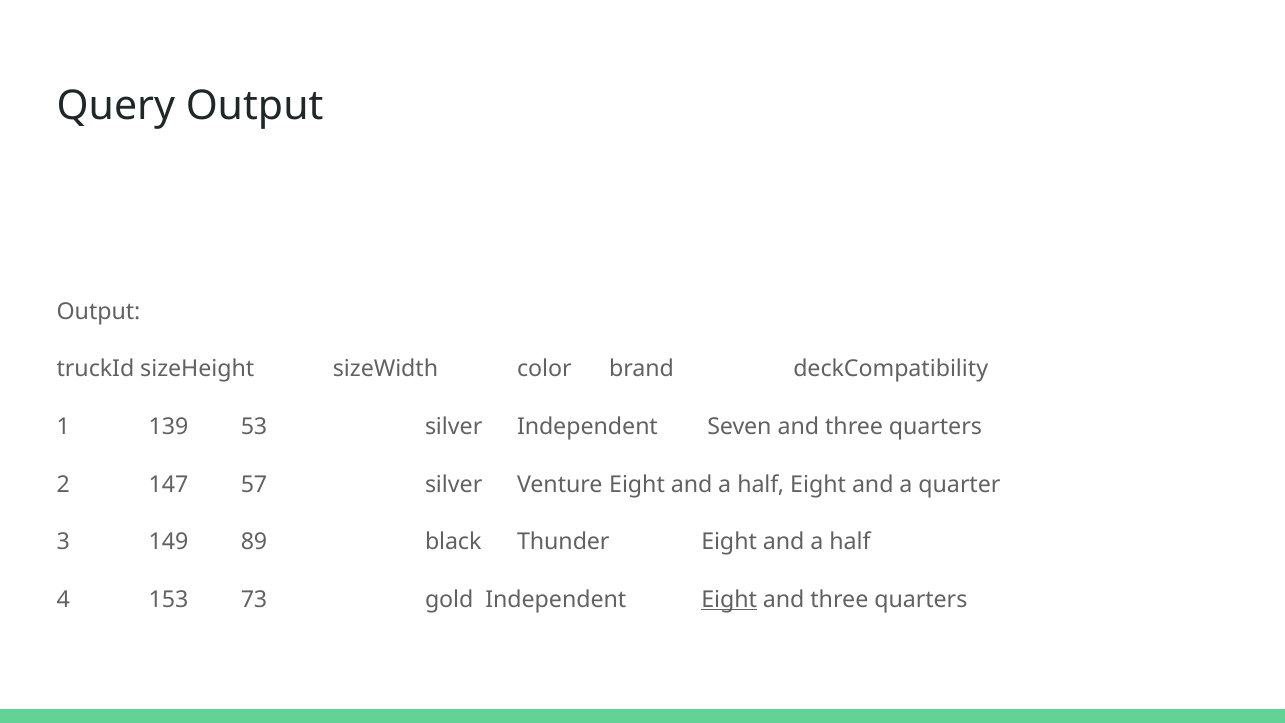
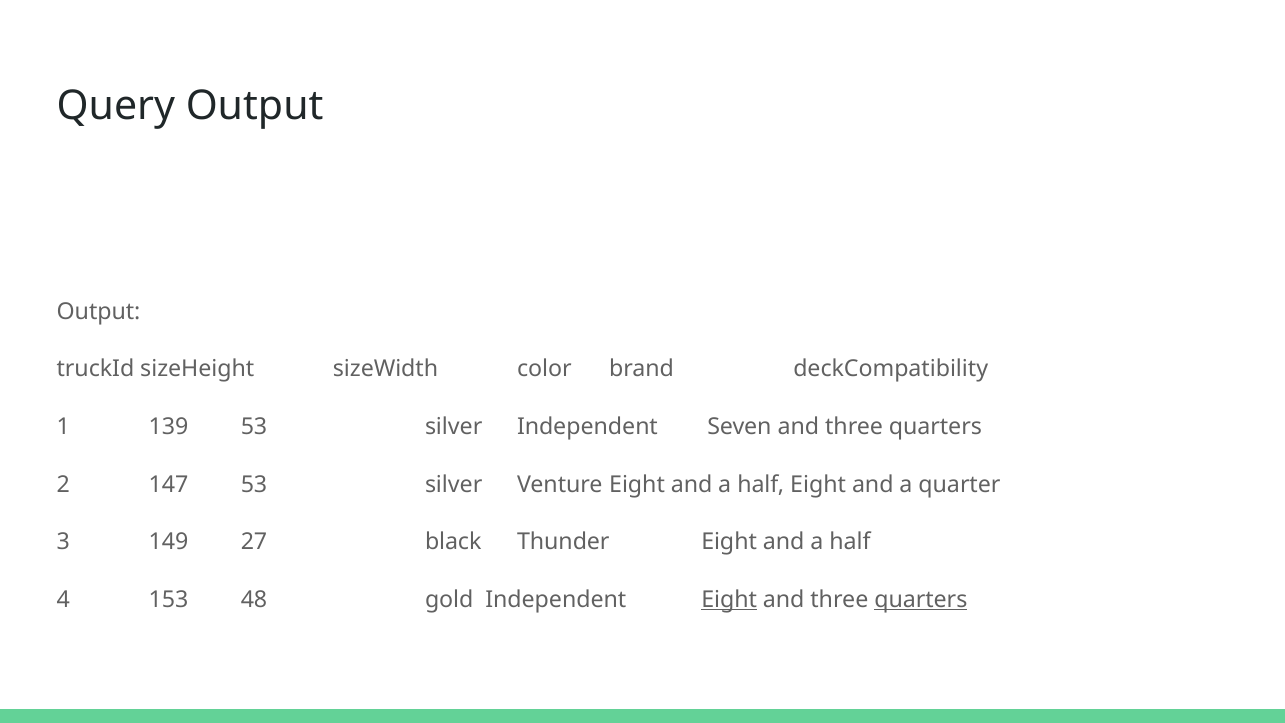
147 57: 57 -> 53 (254, 484)
89: 89 -> 27 (254, 542)
73: 73 -> 48 (254, 599)
quarters underline: none -> present (921, 599)
